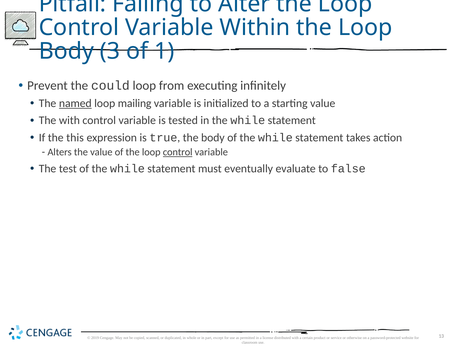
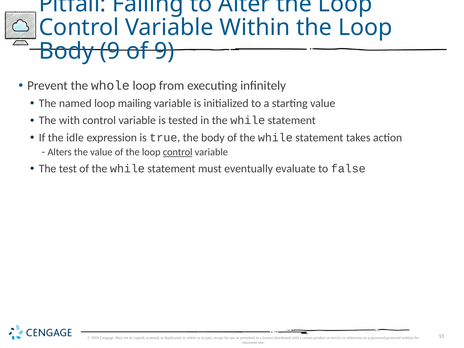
Body 3: 3 -> 9 (110, 51)
of 1: 1 -> 9 (164, 51)
the could: could -> whole (110, 86)
named underline: present -> none (75, 103)
this: this -> idle (75, 138)
